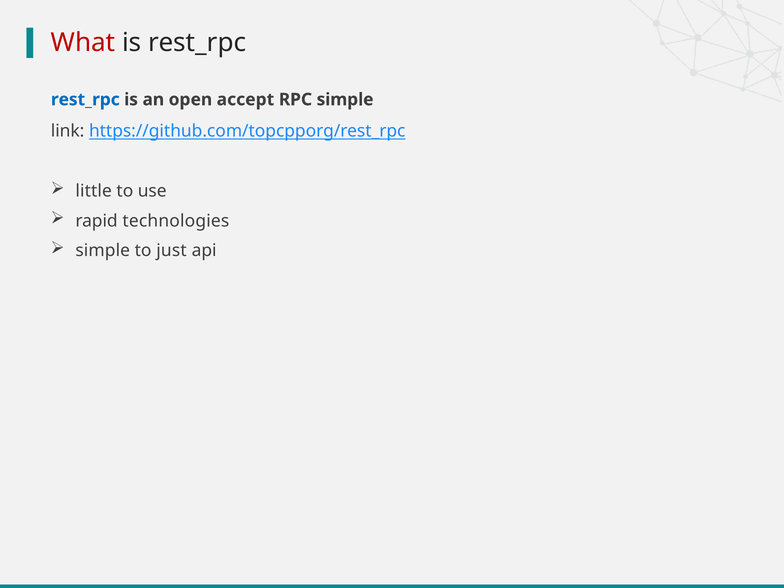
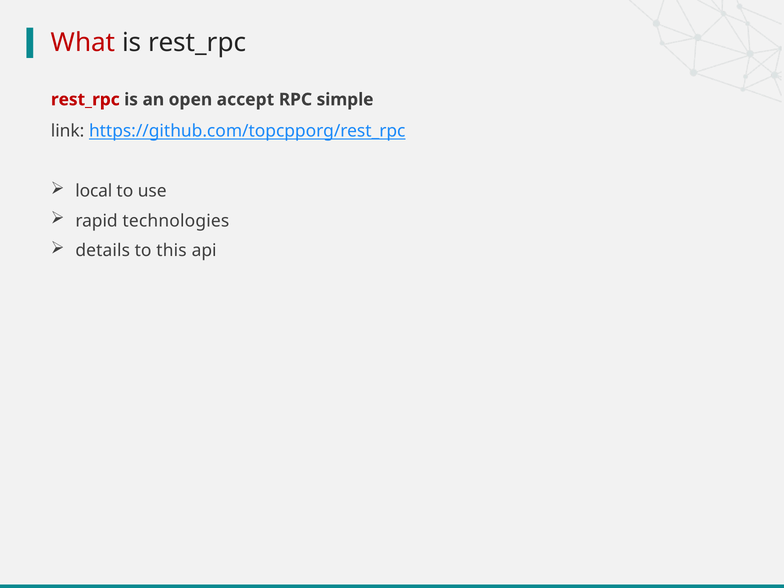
rest_rpc colour: blue -> red (85, 100)
little: little -> local (94, 191)
simple: simple -> details (103, 250)
just: just -> this (172, 250)
